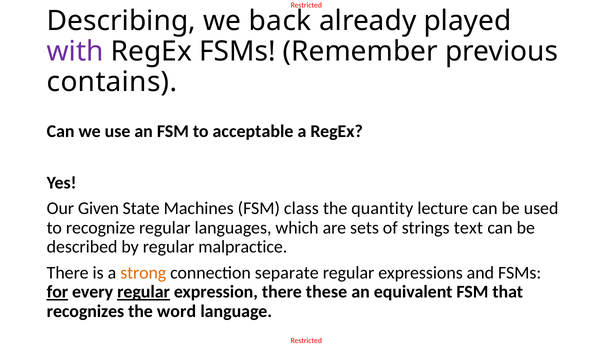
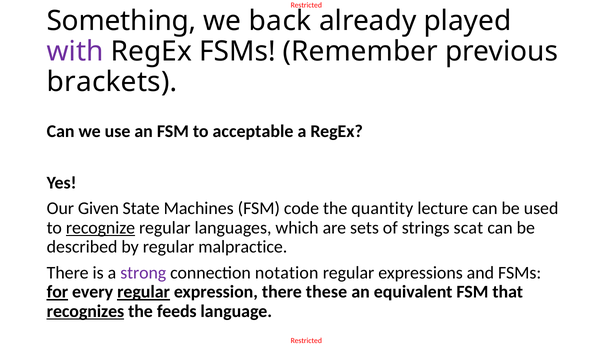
Describing: Describing -> Something (122, 21)
contains: contains -> brackets (112, 82)
class: class -> code (302, 208)
recognize underline: none -> present (101, 228)
text: text -> scat (468, 228)
strong colour: orange -> purple (143, 273)
separate: separate -> notation (287, 273)
recognizes underline: none -> present (85, 311)
word: word -> feeds (177, 311)
